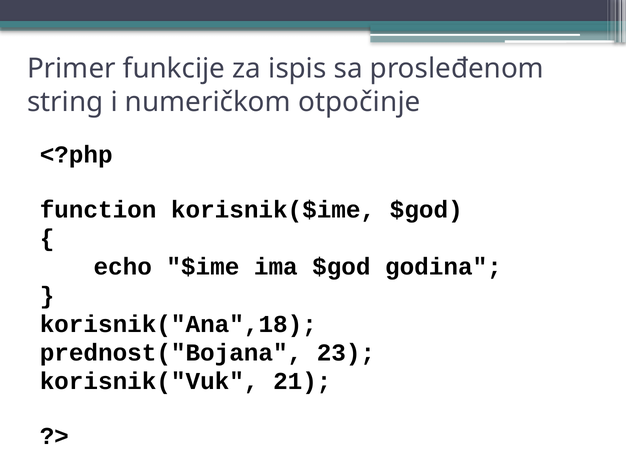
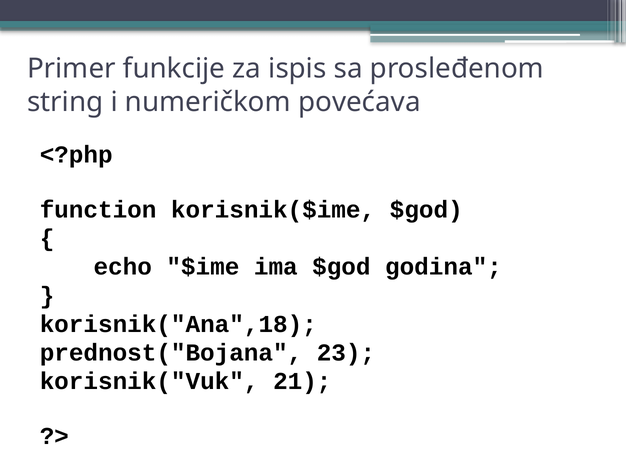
otpočinje: otpočinje -> povećava (359, 102)
